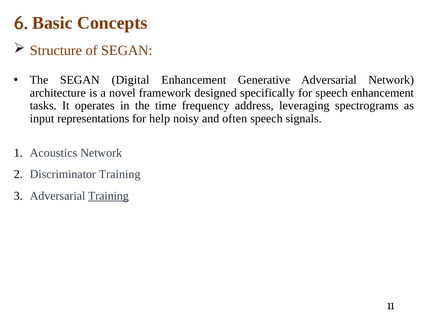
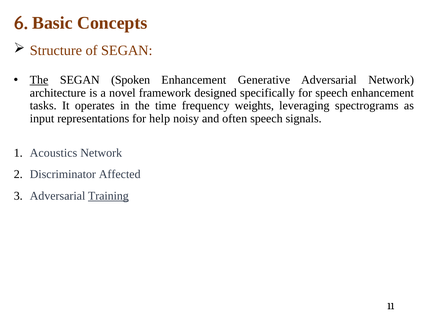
The underline: none -> present (39, 80)
Digital: Digital -> Spoken (131, 80)
address: address -> weights (254, 106)
Discriminator Training: Training -> Affected (120, 174)
